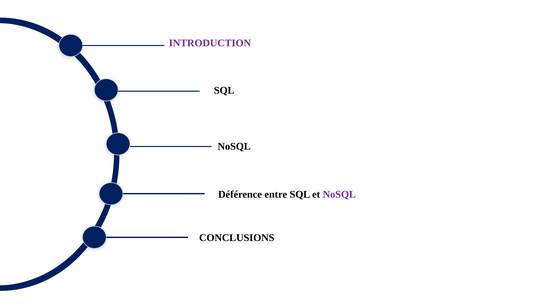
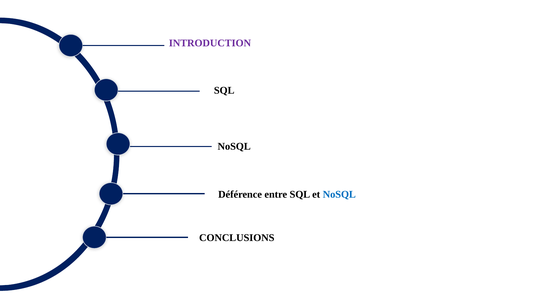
NoSQL colour: purple -> blue (339, 195)
